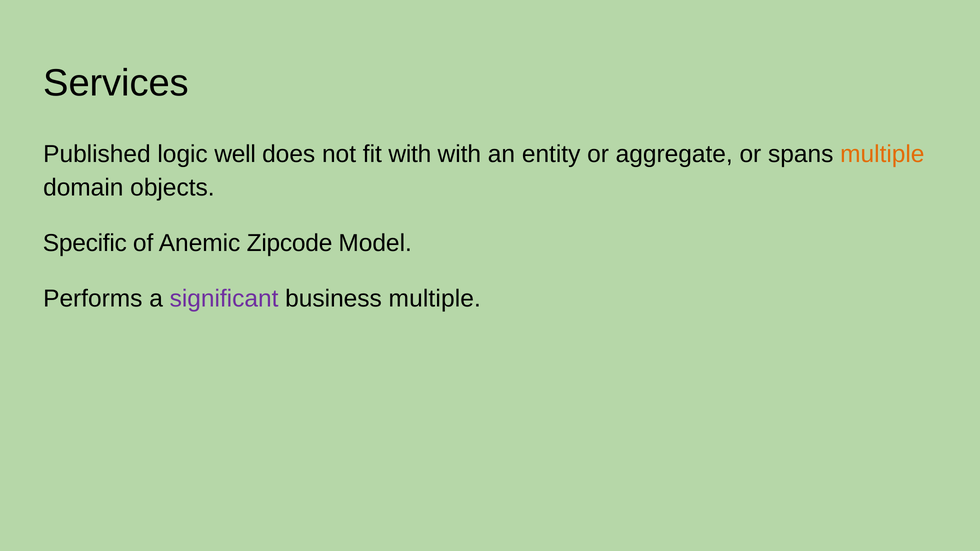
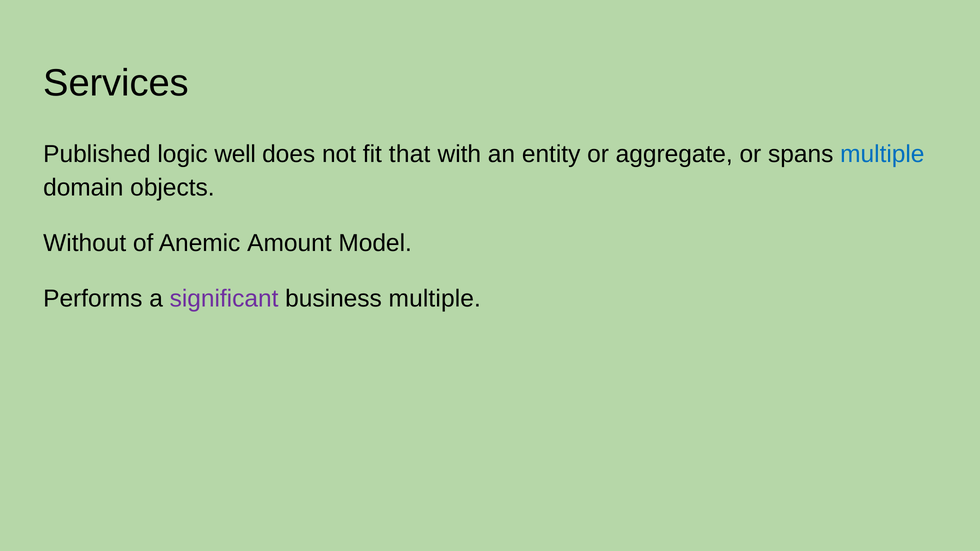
fit with: with -> that (410, 154)
multiple colour: orange -> blue (882, 154)
Specific: Specific -> Without (85, 243)
Zipcode: Zipcode -> Amount (289, 243)
